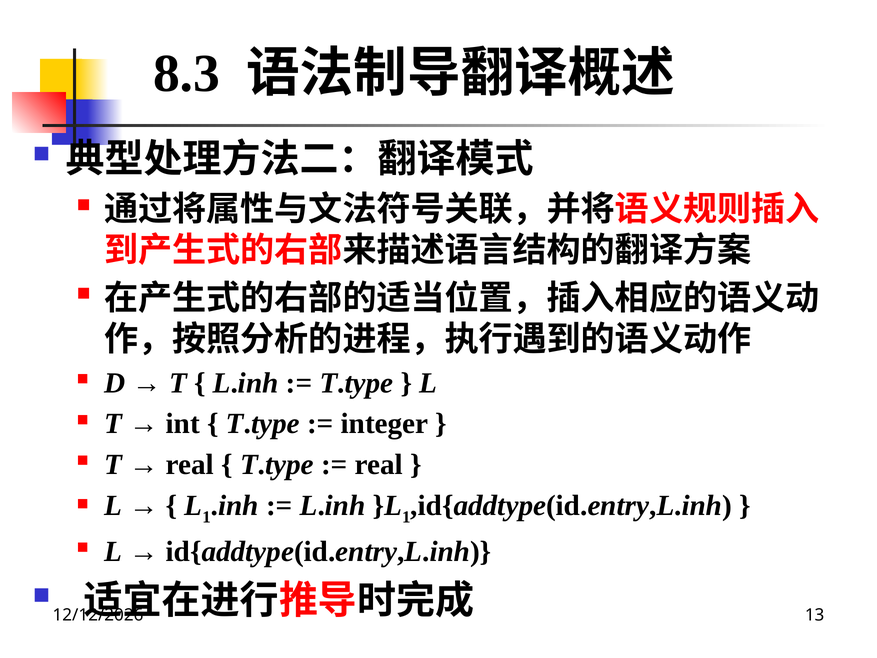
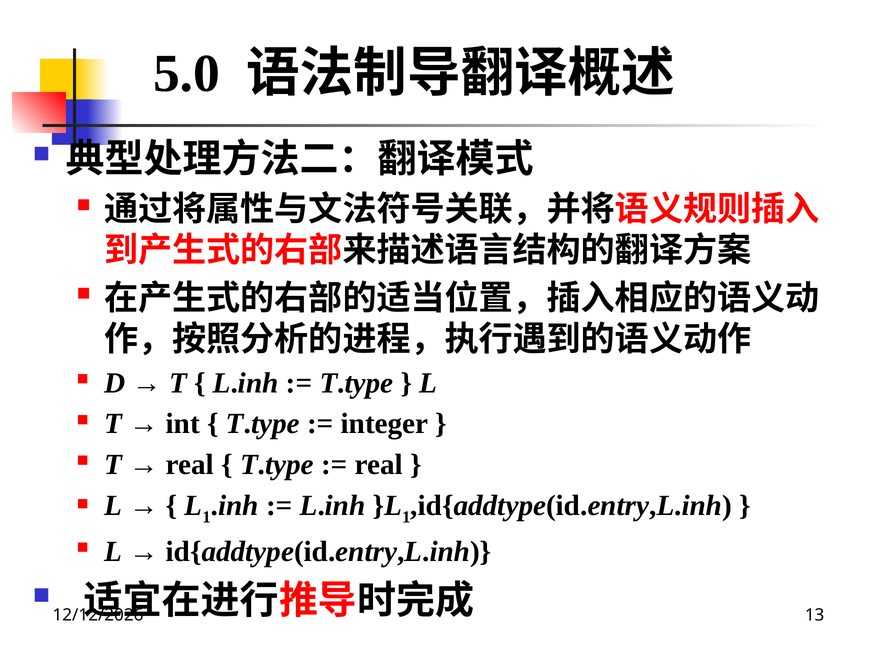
8.3: 8.3 -> 5.0 (186, 74)
